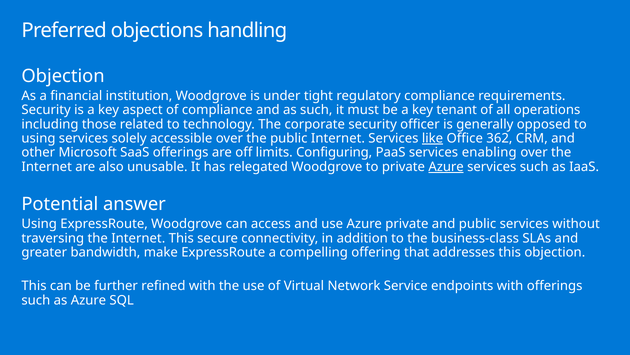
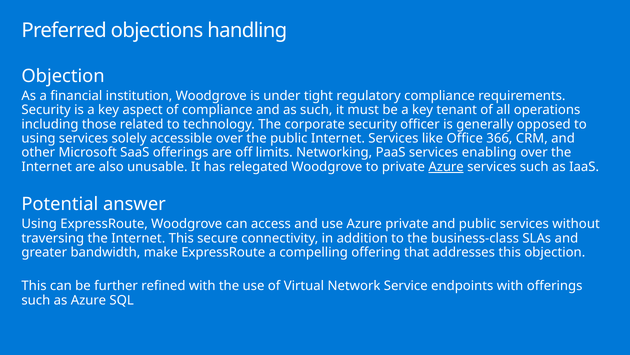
like underline: present -> none (433, 138)
362: 362 -> 366 (499, 138)
Configuring: Configuring -> Networking (334, 152)
